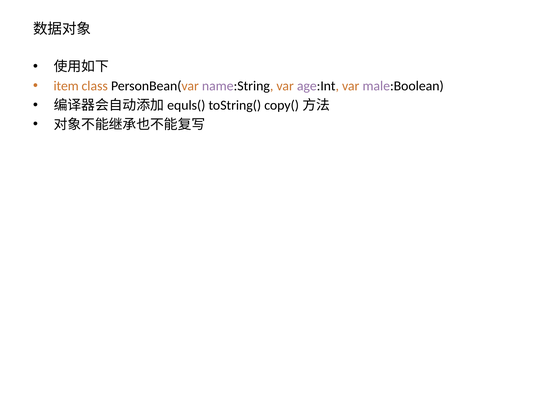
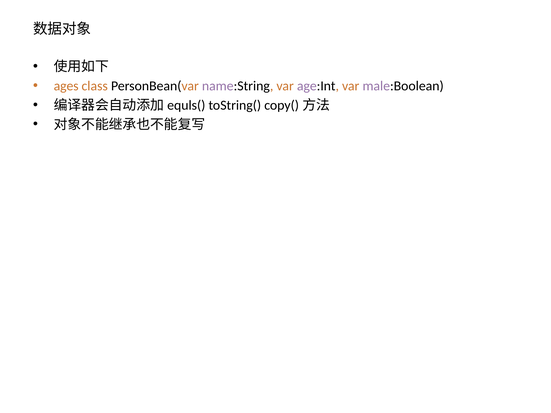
item: item -> ages (66, 86)
